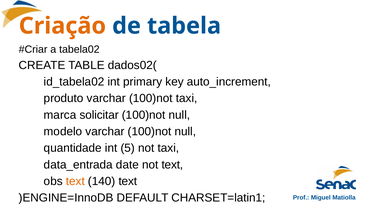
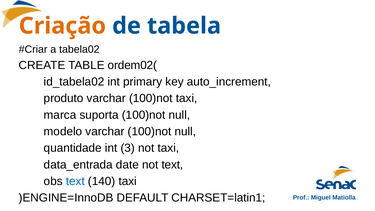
dados02(: dados02( -> ordem02( (132, 65)
solicitar: solicitar -> suporta (99, 115)
5: 5 -> 3 (128, 148)
text colour: orange -> blue (75, 181)
140 text: text -> taxi (128, 181)
